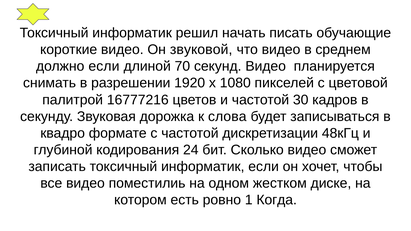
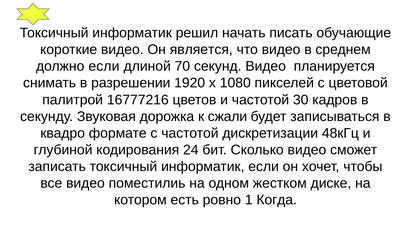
звуковой: звуковой -> является (201, 50)
слова: слова -> сжали (227, 117)
